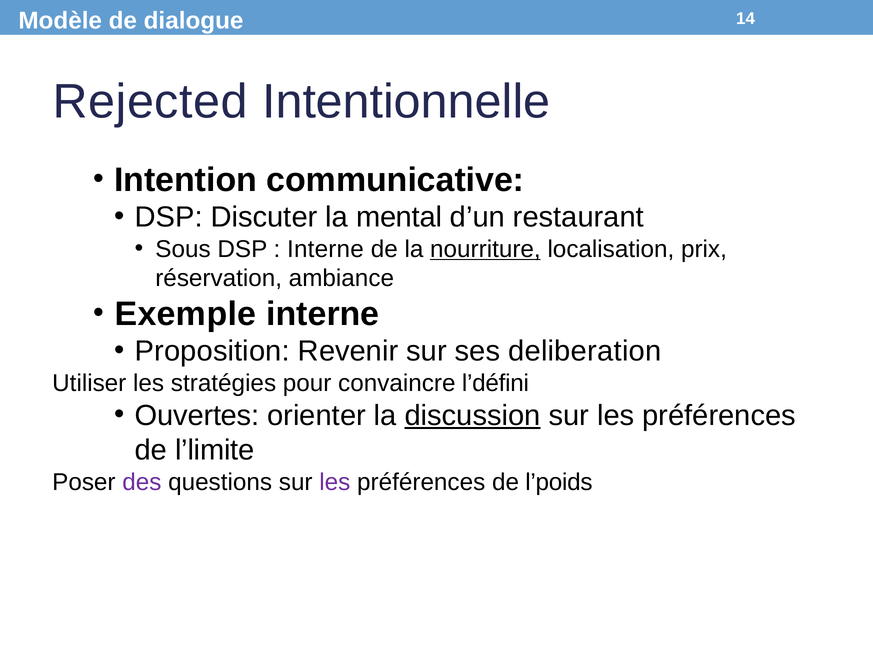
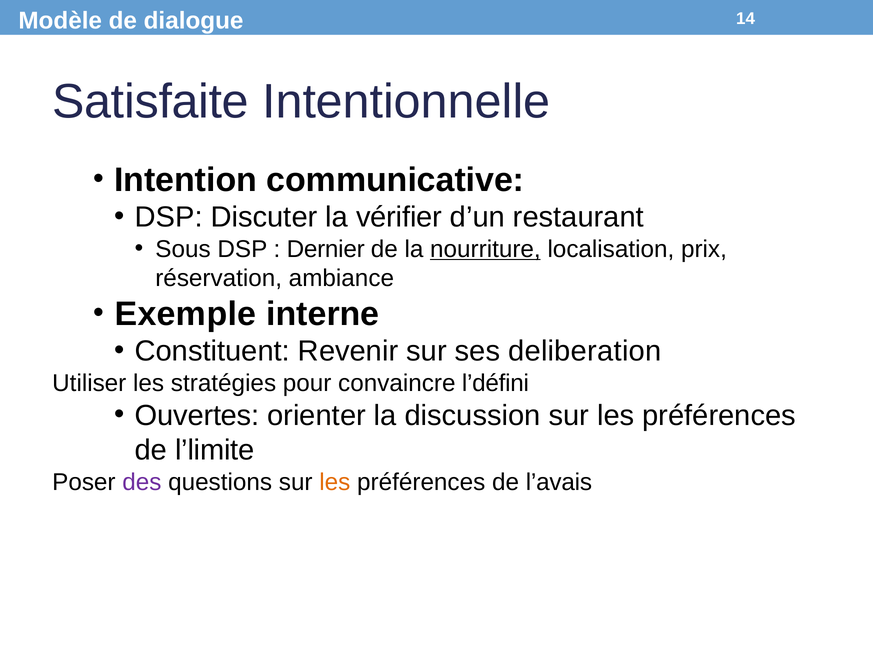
Rejected: Rejected -> Satisfaite (151, 102)
mental: mental -> vérifier (399, 217)
Interne: Interne -> Dernier (326, 249)
Proposition: Proposition -> Constituent (212, 351)
discussion underline: present -> none (473, 415)
les colour: purple -> orange (335, 482)
l’poids: l’poids -> l’avais (559, 482)
